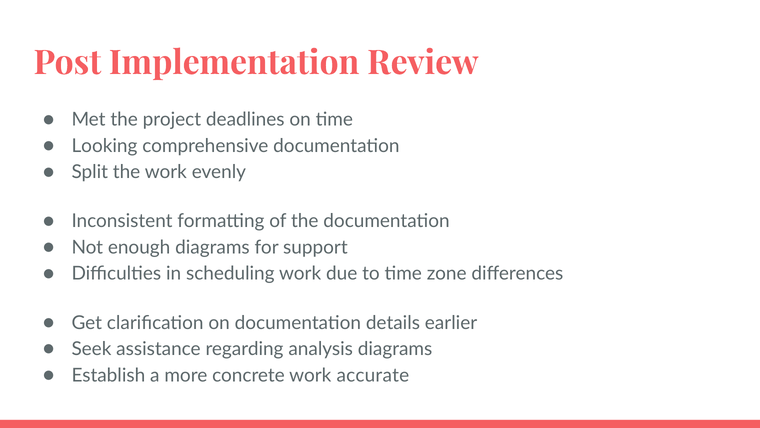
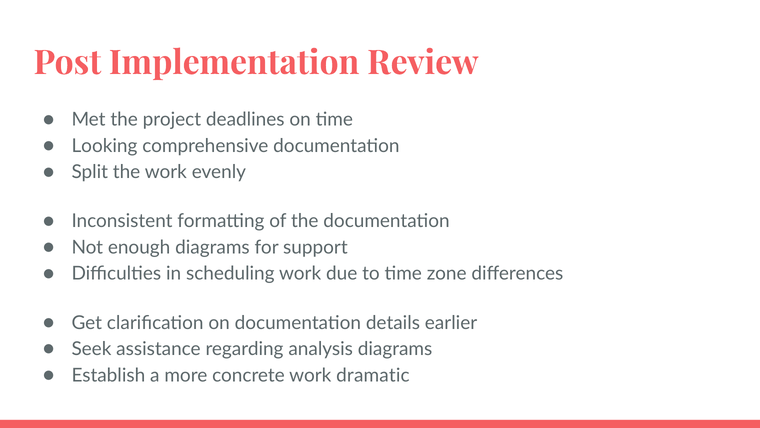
accurate: accurate -> dramatic (373, 375)
